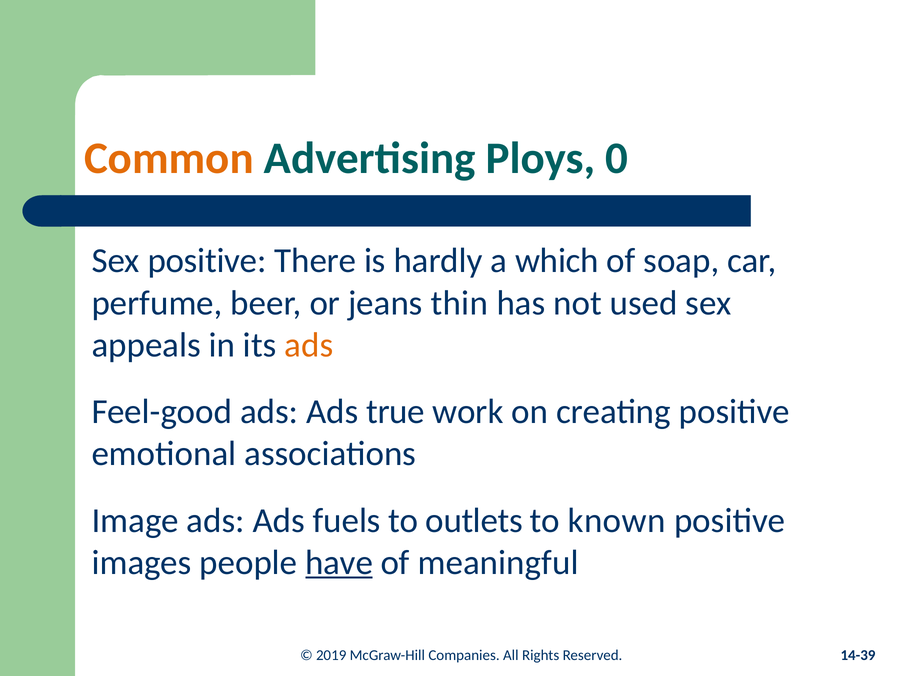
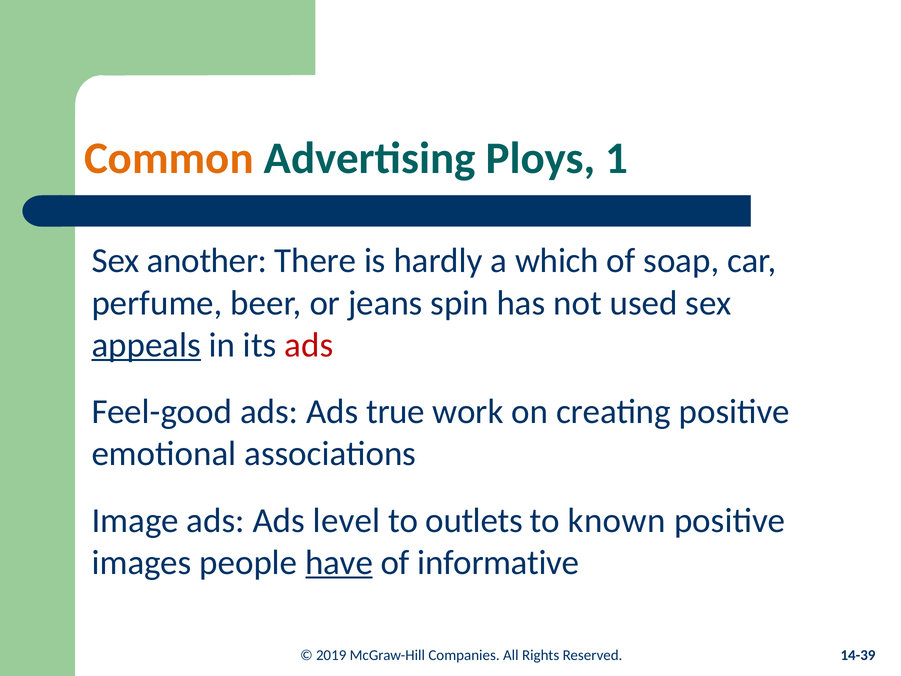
0: 0 -> 1 (617, 159)
Sex positive: positive -> another (207, 261)
thin: thin -> spin (460, 303)
appeals underline: none -> present (146, 345)
ads colour: orange -> red (309, 345)
fuels: fuels -> level (347, 520)
meaningful: meaningful -> informative (498, 562)
